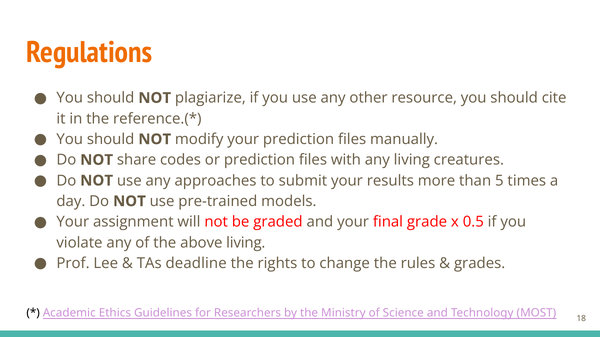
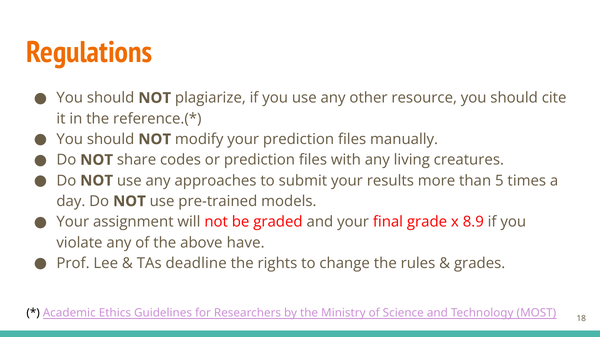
0.5: 0.5 -> 8.9 (473, 222)
above living: living -> have (246, 243)
